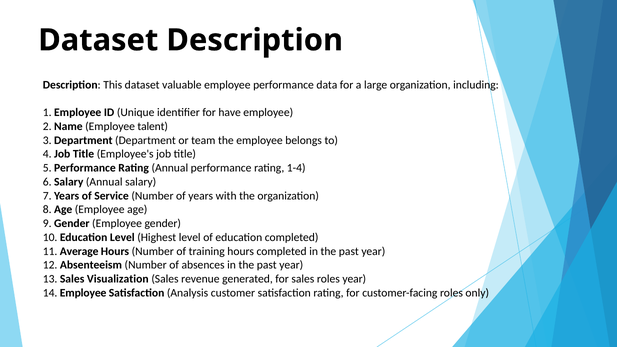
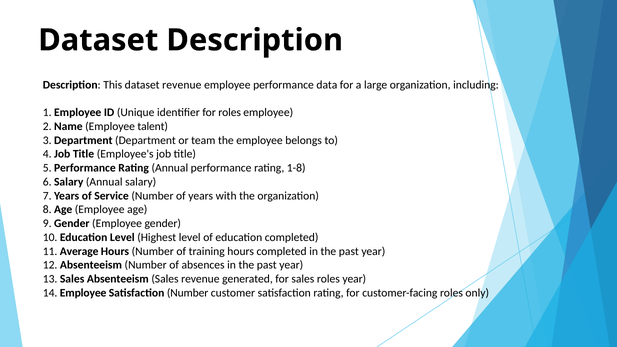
dataset valuable: valuable -> revenue (182, 85)
for have: have -> roles (230, 112)
1-4: 1-4 -> 1-8 (296, 168)
Sales Visualization: Visualization -> Absenteeism (118, 279)
Satisfaction Analysis: Analysis -> Number (188, 293)
